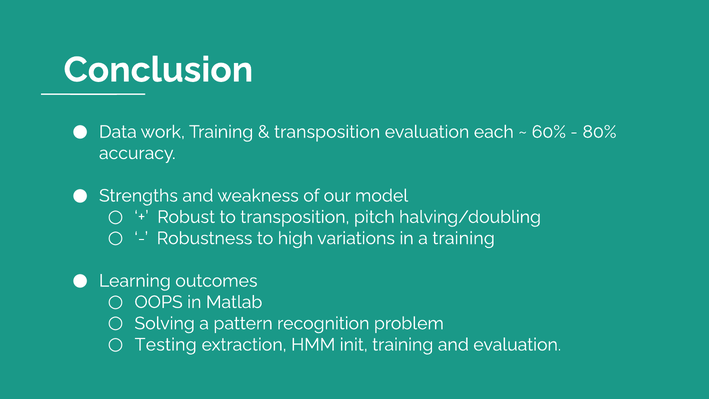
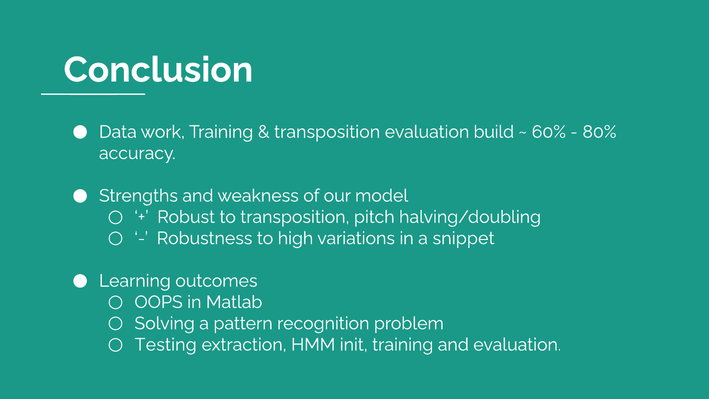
each: each -> build (494, 132)
a training: training -> snippet (464, 238)
